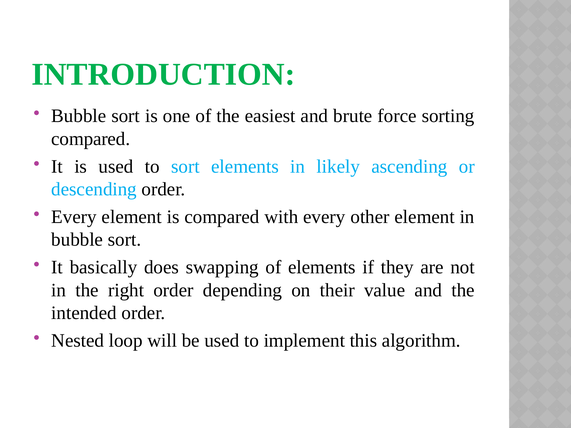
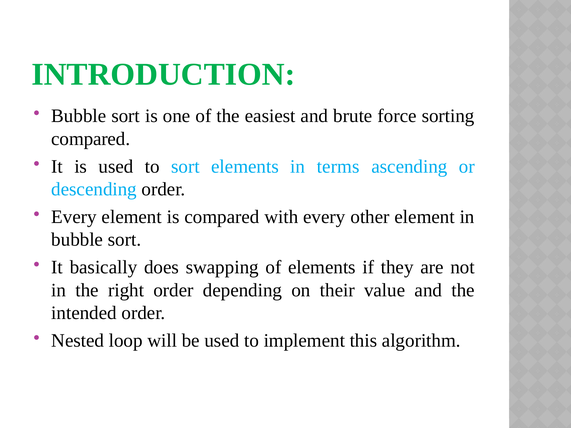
likely: likely -> terms (338, 167)
